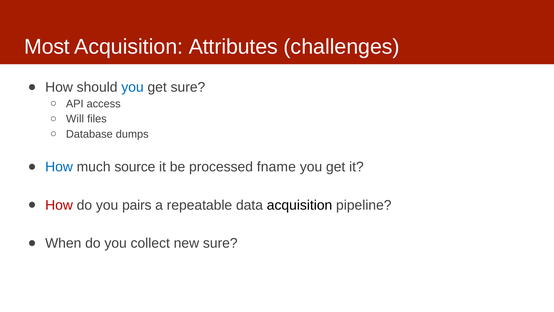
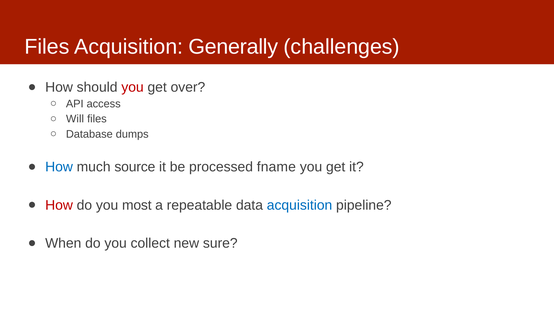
Most: Most -> Files (47, 47)
Attributes: Attributes -> Generally (233, 47)
you colour: blue -> red (133, 87)
get sure: sure -> over (188, 87)
pairs: pairs -> most (137, 205)
acquisition colour: black -> blue (300, 205)
